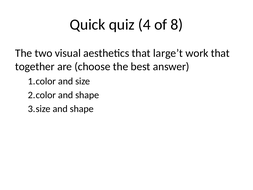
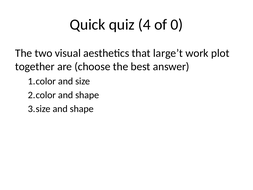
8: 8 -> 0 (177, 24)
work that: that -> plot (220, 53)
